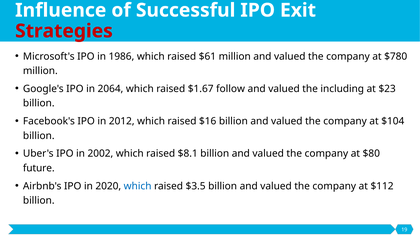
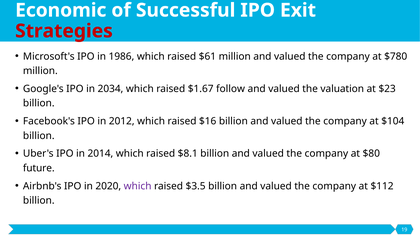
Influence: Influence -> Economic (61, 10)
2064: 2064 -> 2034 (110, 89)
including: including -> valuation (342, 89)
2002: 2002 -> 2014 (100, 154)
which colour: blue -> purple (138, 186)
